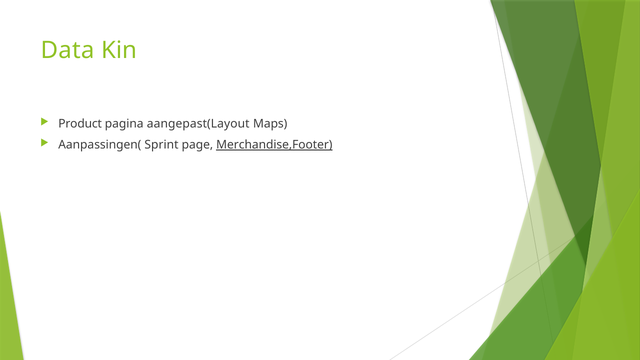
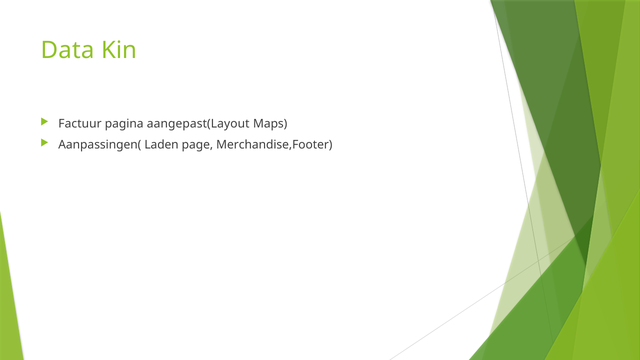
Product: Product -> Factuur (80, 124)
Sprint: Sprint -> Laden (162, 145)
Merchandise,Footer underline: present -> none (274, 145)
